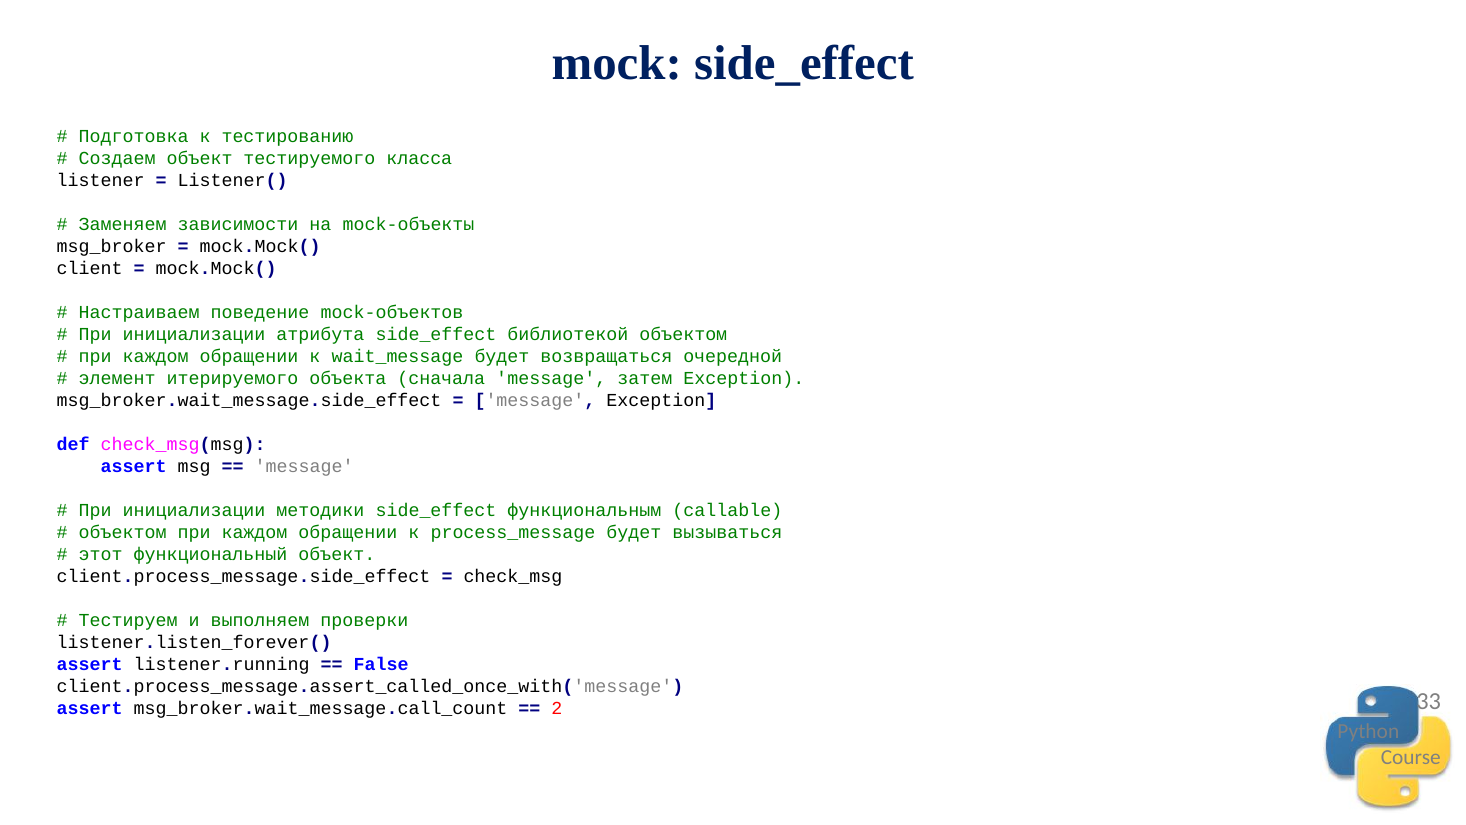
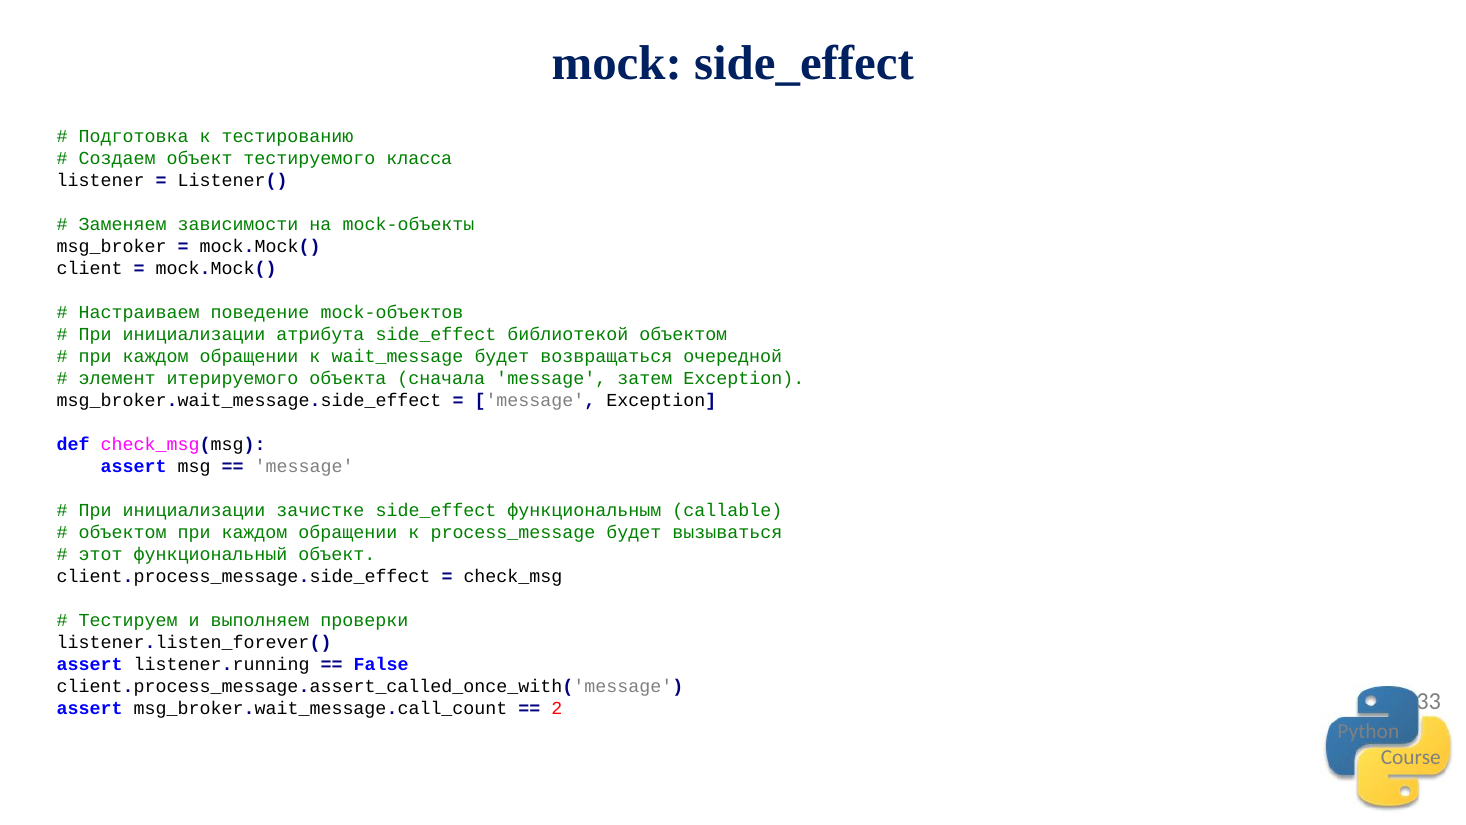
методики: методики -> зачистке (320, 510)
